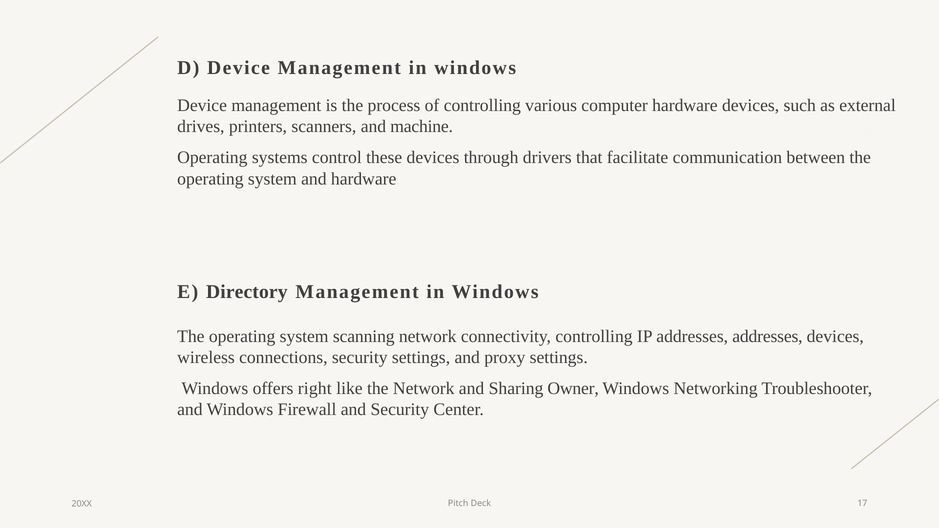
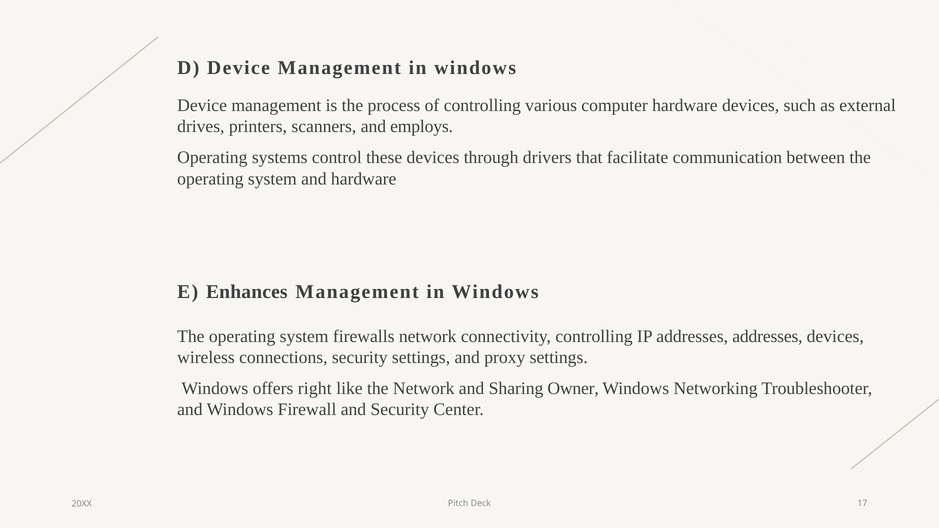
machine: machine -> employs (422, 127)
Directory: Directory -> Enhances (247, 292)
scanning: scanning -> firewalls (364, 336)
